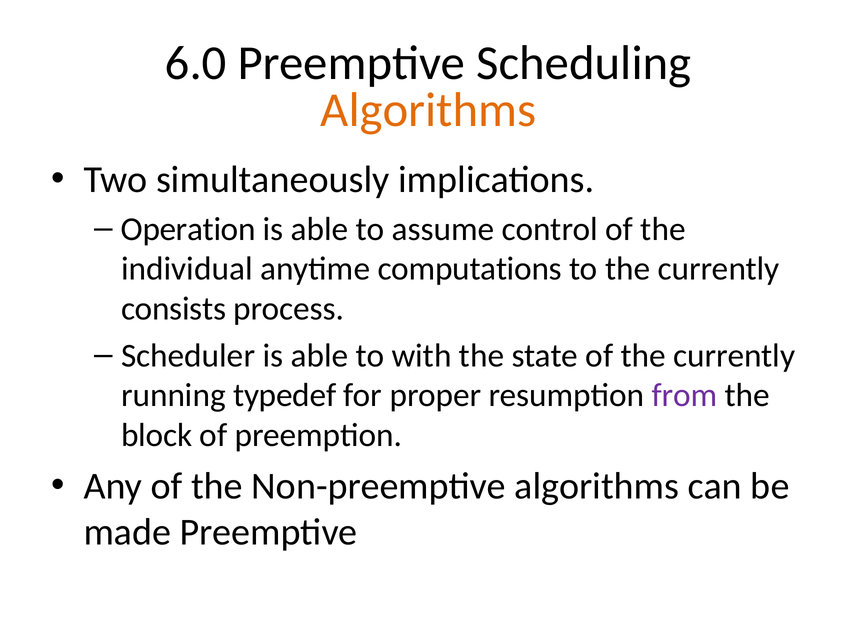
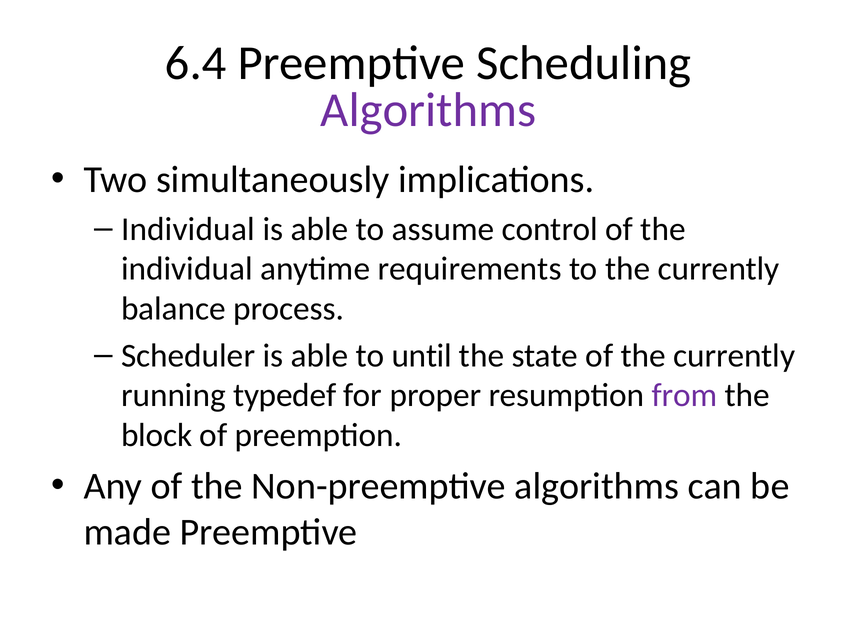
6.0: 6.0 -> 6.4 (196, 63)
Algorithms colour: orange -> purple (428, 110)
Operation: Operation -> Individual (188, 229)
computations: computations -> requirements (470, 269)
consists: consists -> balance (173, 309)
with: with -> until (422, 355)
